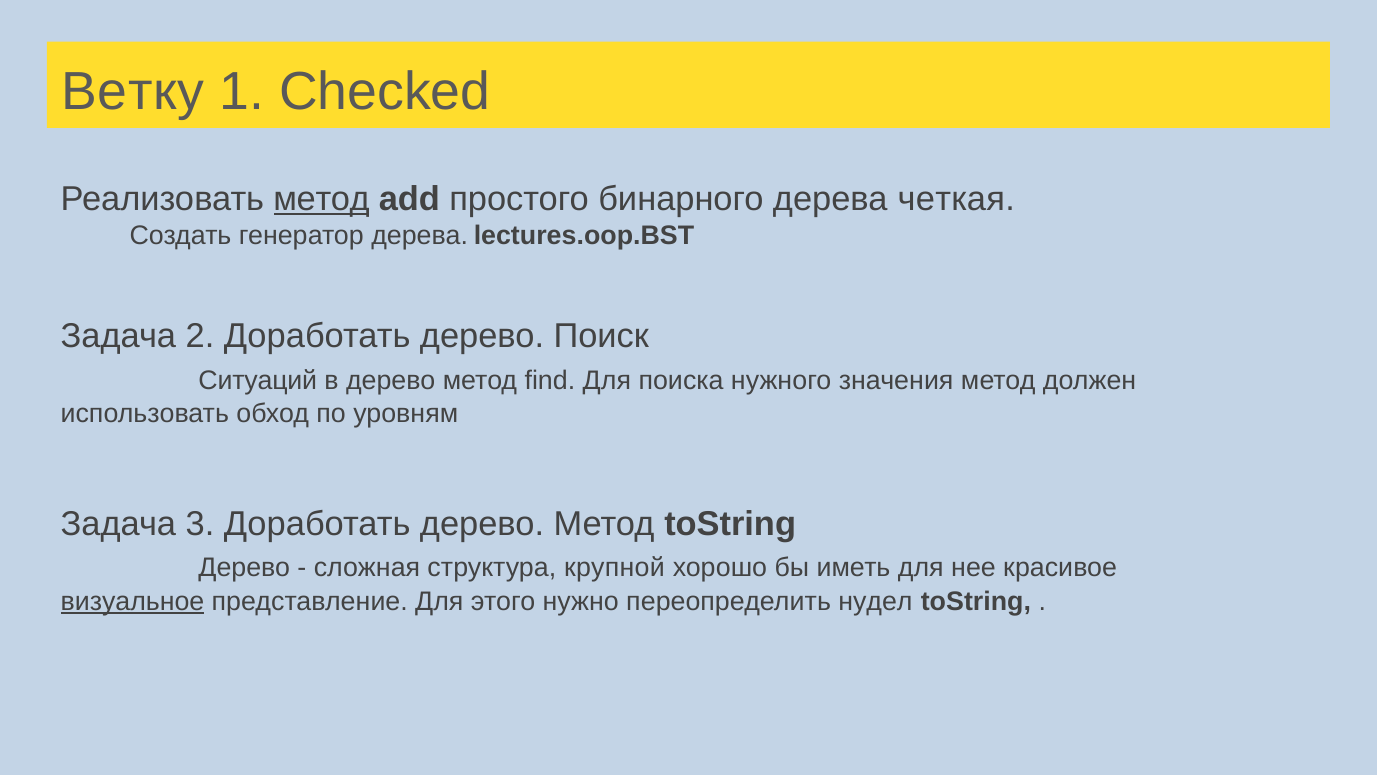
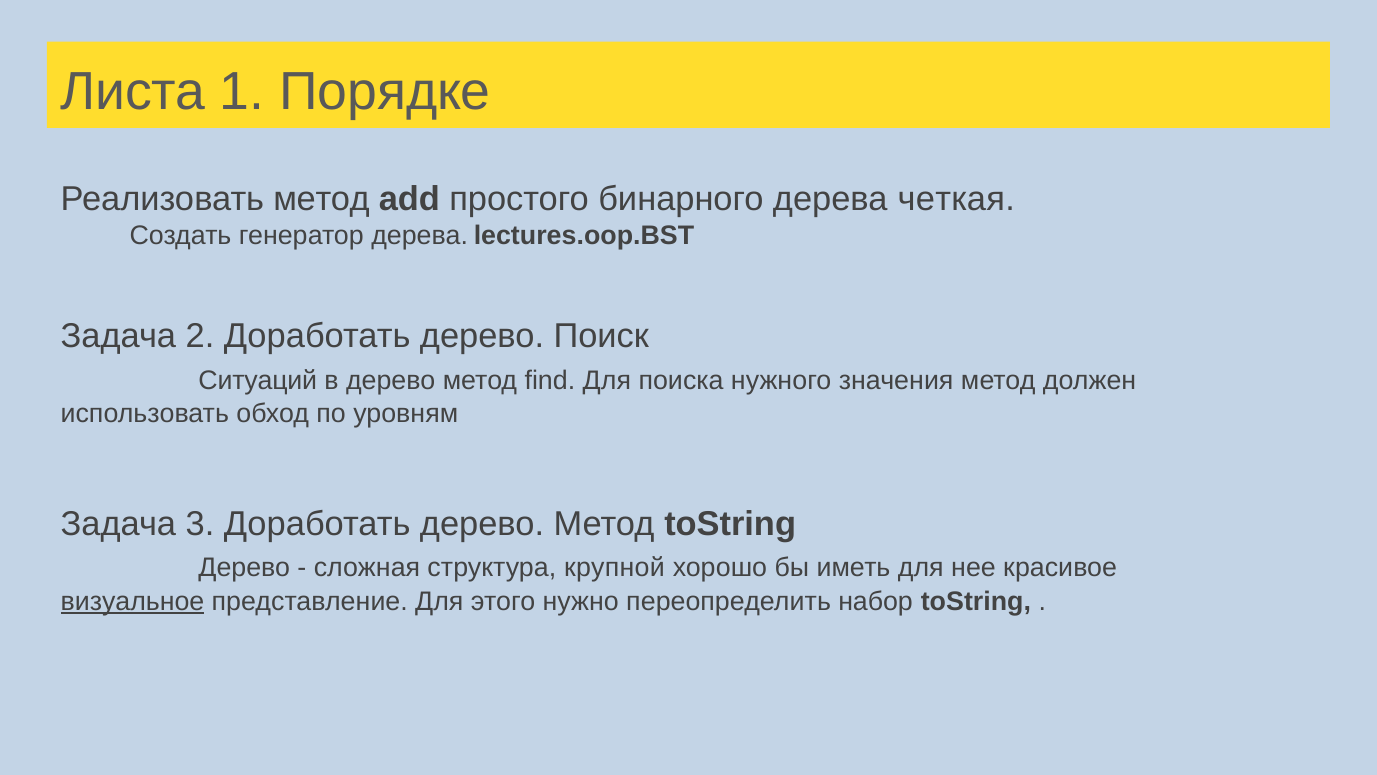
Ветку: Ветку -> Листа (133, 91)
Checked: Checked -> Порядке (385, 91)
метод underline: present -> none (322, 199)
нудел: нудел -> набор (876, 601)
